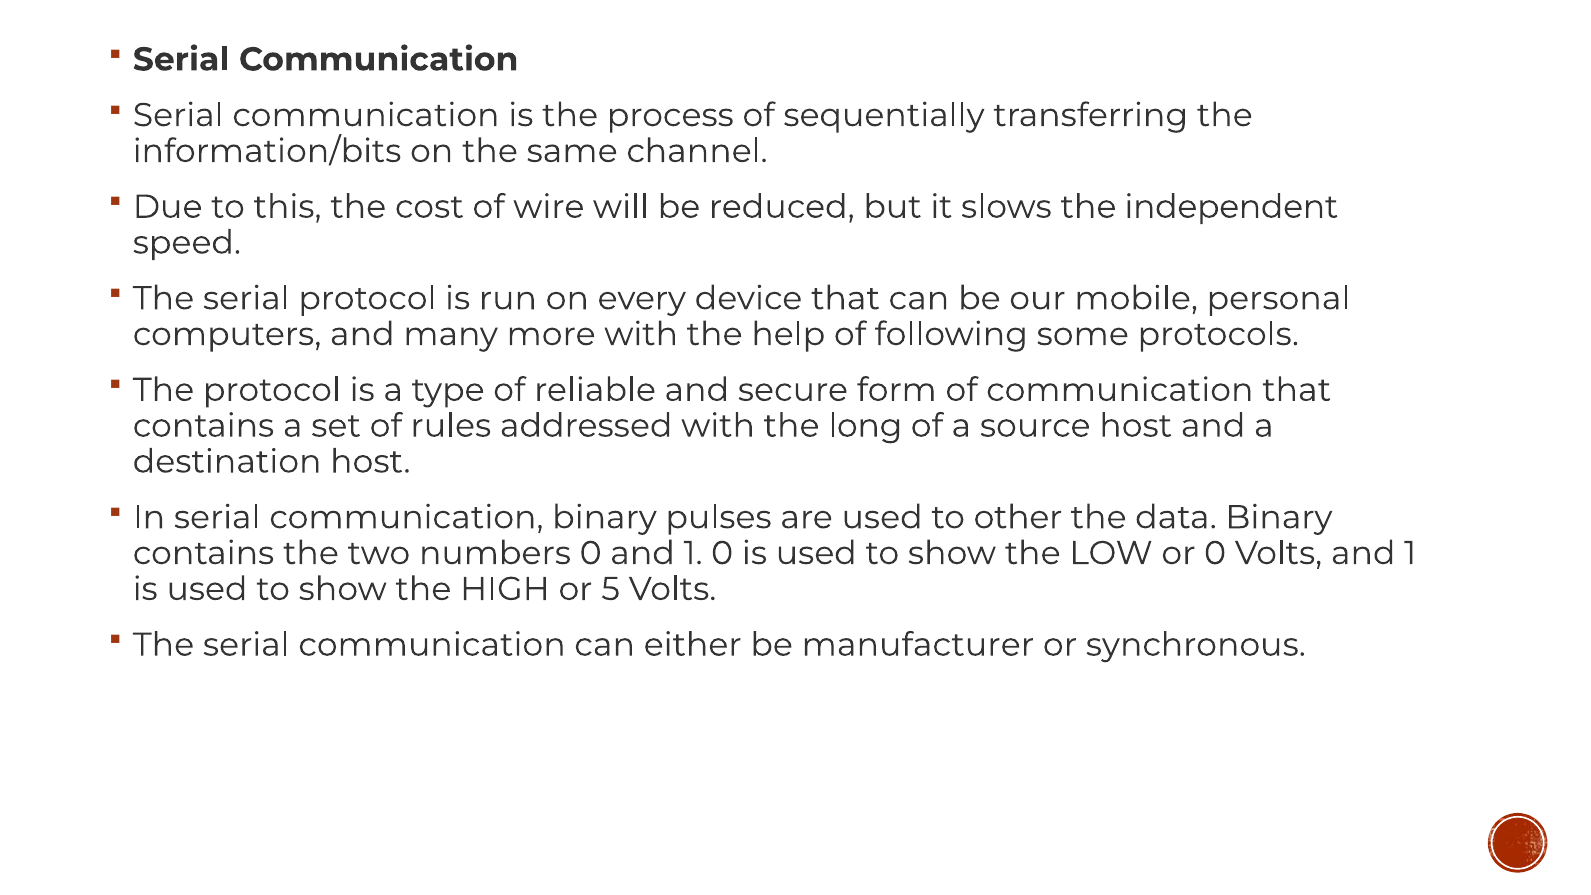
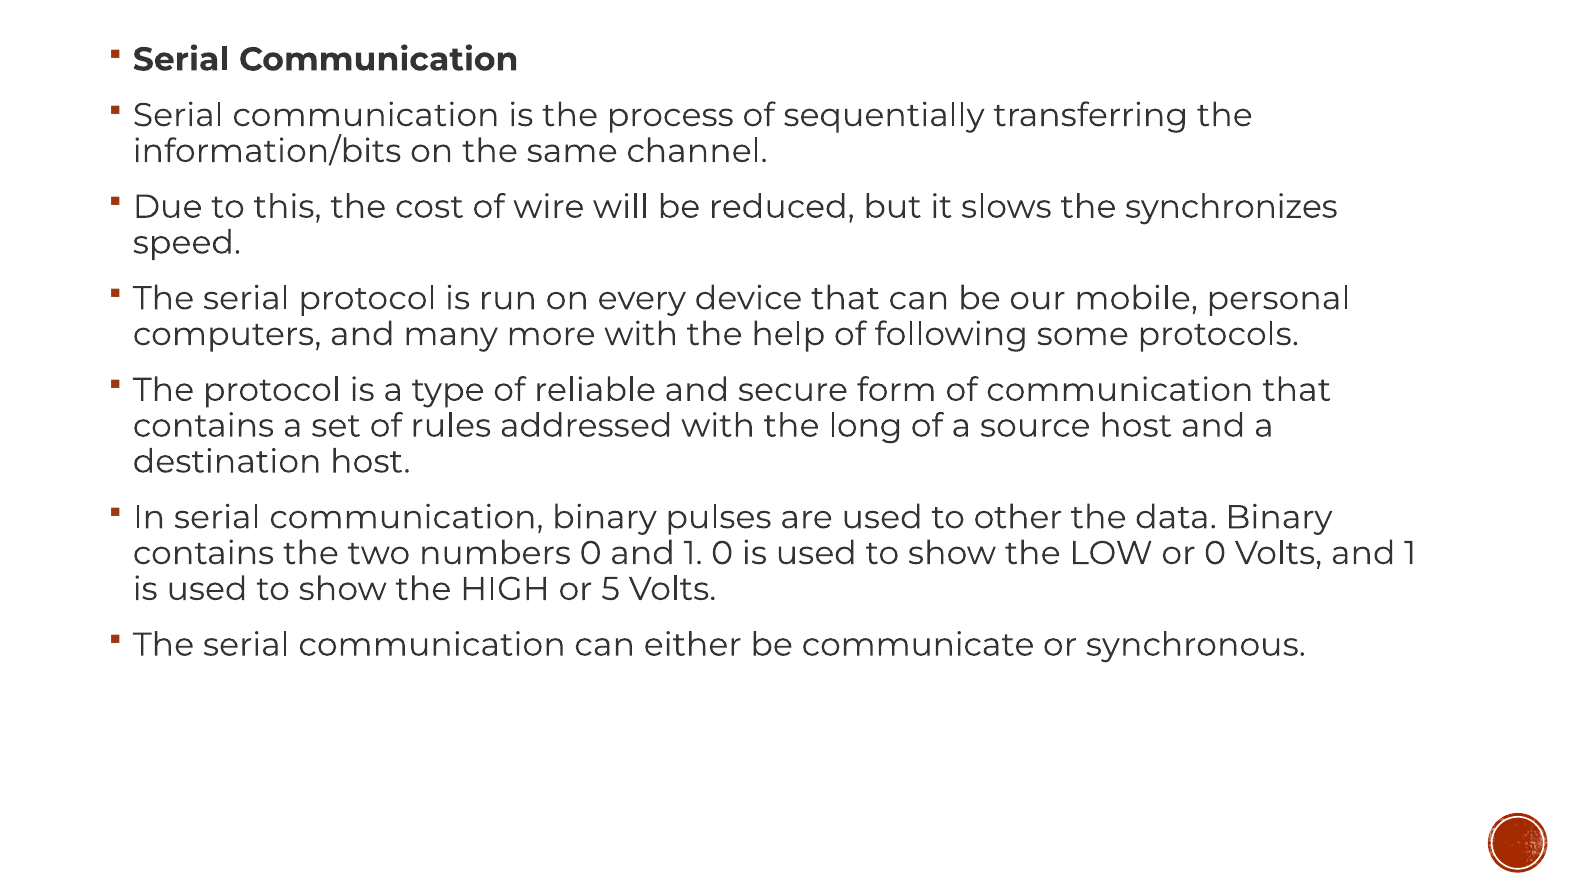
independent: independent -> synchronizes (1231, 207)
manufacturer: manufacturer -> communicate (918, 645)
